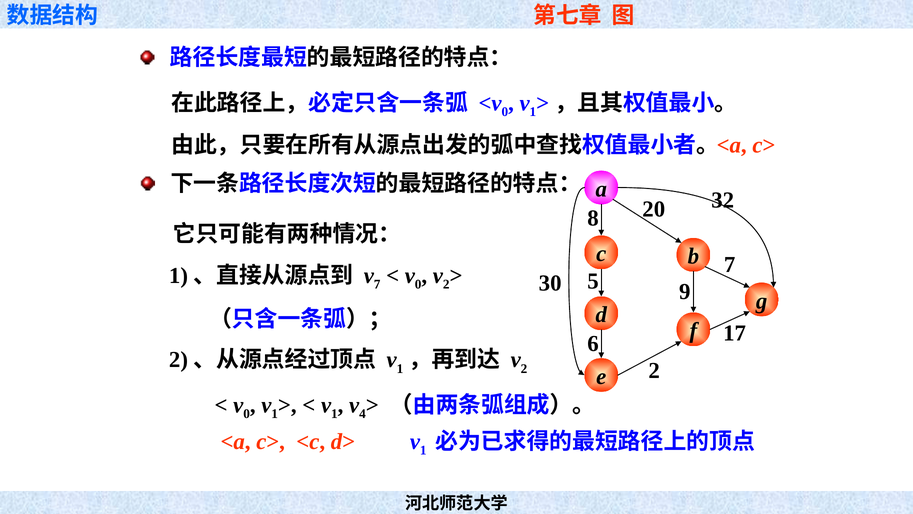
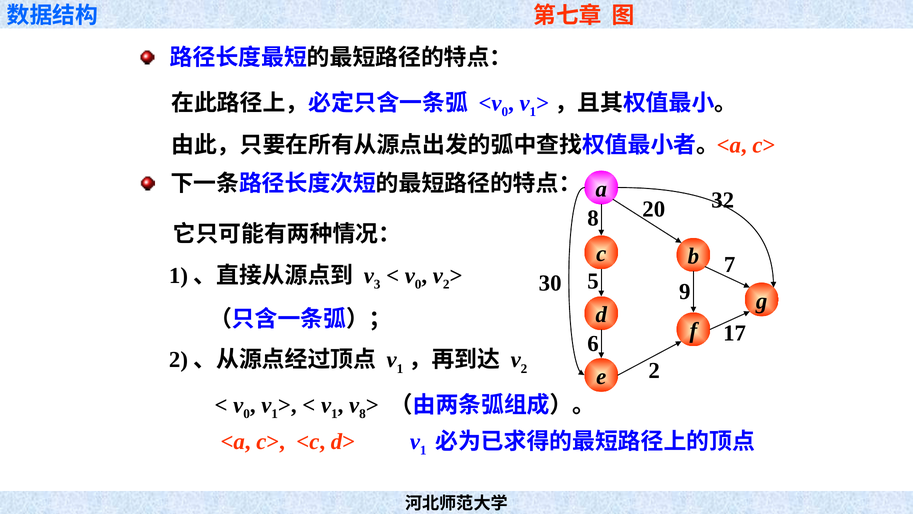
7: 7 -> 3 (377, 284)
4: 4 -> 8 (362, 414)
